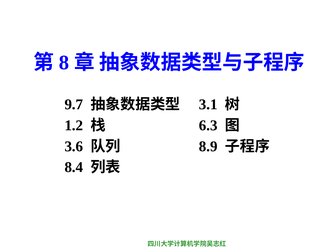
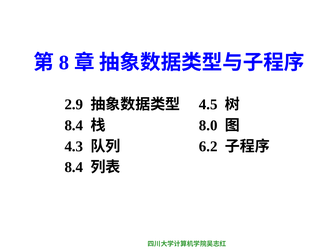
9.7: 9.7 -> 2.9 (74, 105)
3.1: 3.1 -> 4.5 (208, 105)
1.2: 1.2 -> 8.4 (74, 125)
6.3: 6.3 -> 8.0 (208, 125)
3.6: 3.6 -> 4.3 (74, 146)
8.9: 8.9 -> 6.2 (208, 146)
